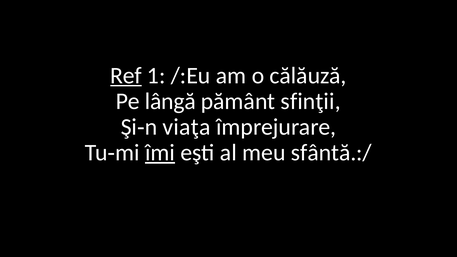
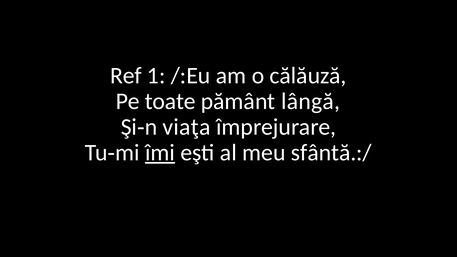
Ref underline: present -> none (126, 76)
lângă: lângă -> toate (170, 101)
sfinţii: sfinţii -> lângă (311, 101)
